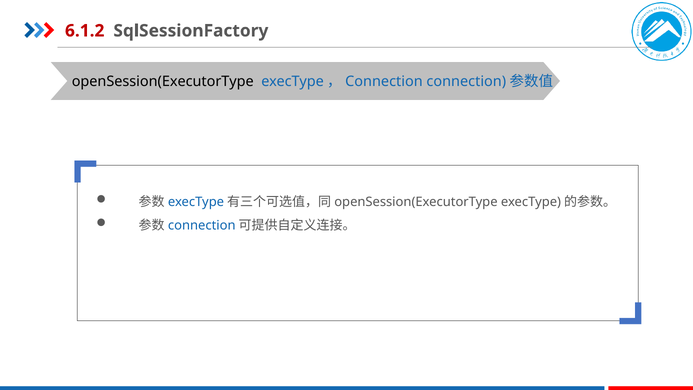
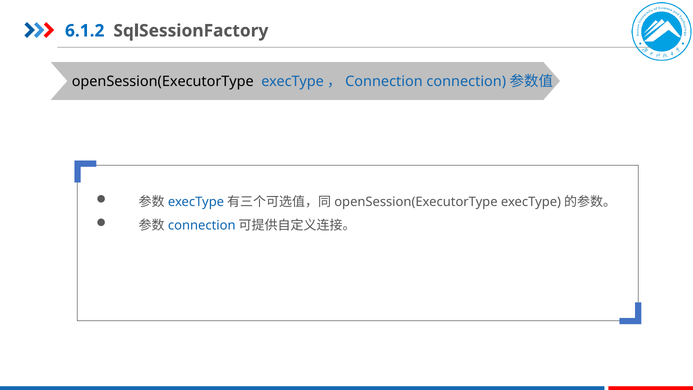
6.1.2 colour: red -> blue (85, 31)
